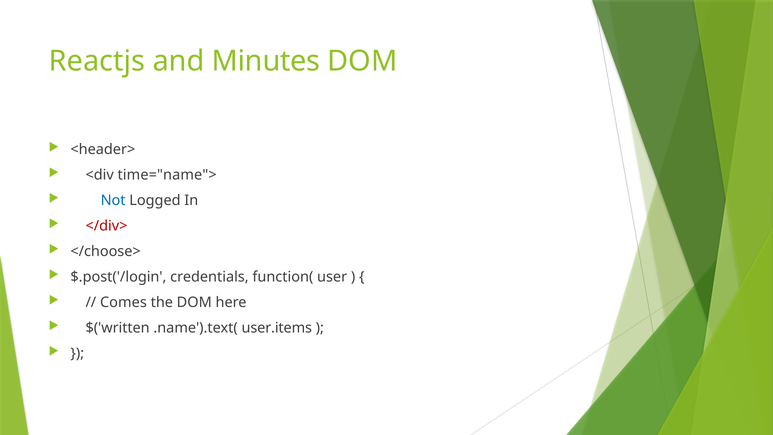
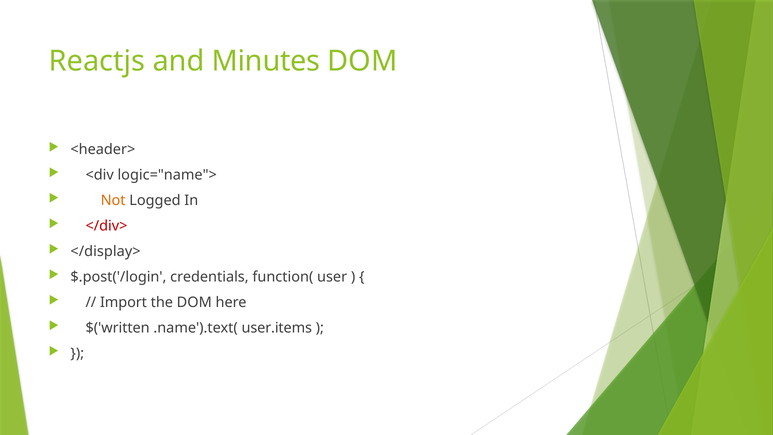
time="name">: time="name"> -> logic="name"> (167, 175)
Not colour: blue -> orange (113, 201)
</choose>: </choose> -> </display> (106, 251)
Comes: Comes -> Import (124, 302)
